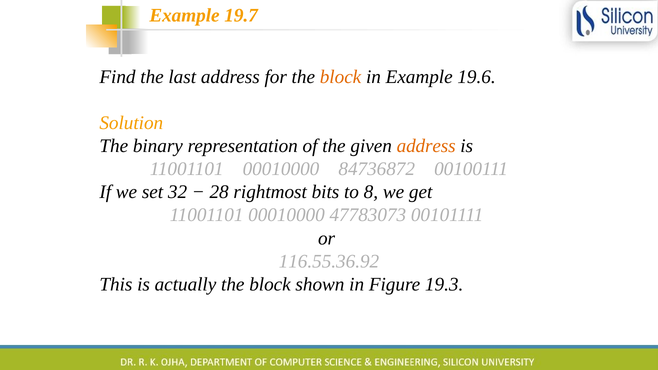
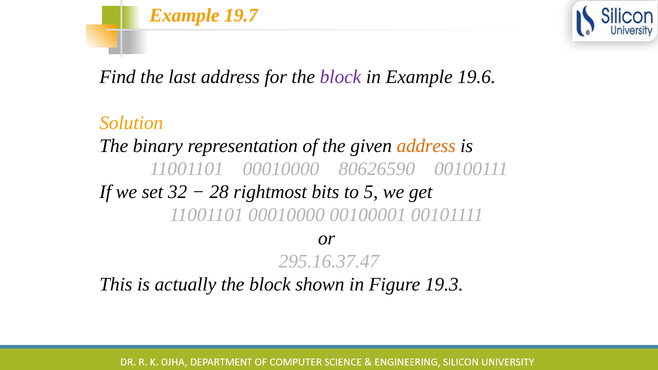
block colour: orange -> purple (341, 77)
84736872: 84736872 -> 80626590 (377, 169)
8: 8 -> 5 (371, 192)
47783073: 47783073 -> 00100001 (368, 215)
116.55.36.92: 116.55.36.92 -> 295.16.37.47 (329, 261)
